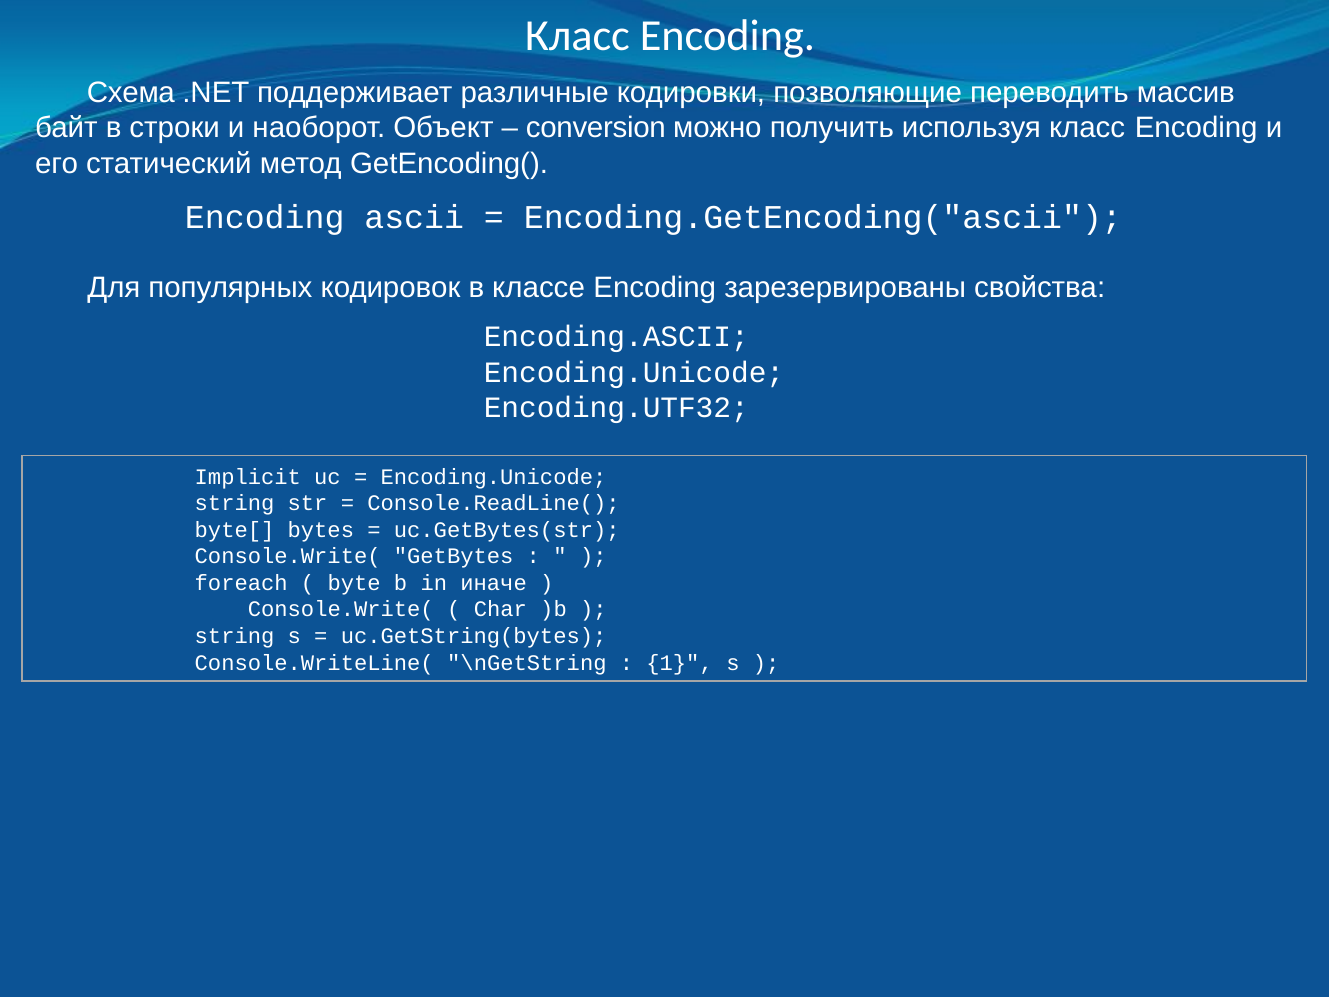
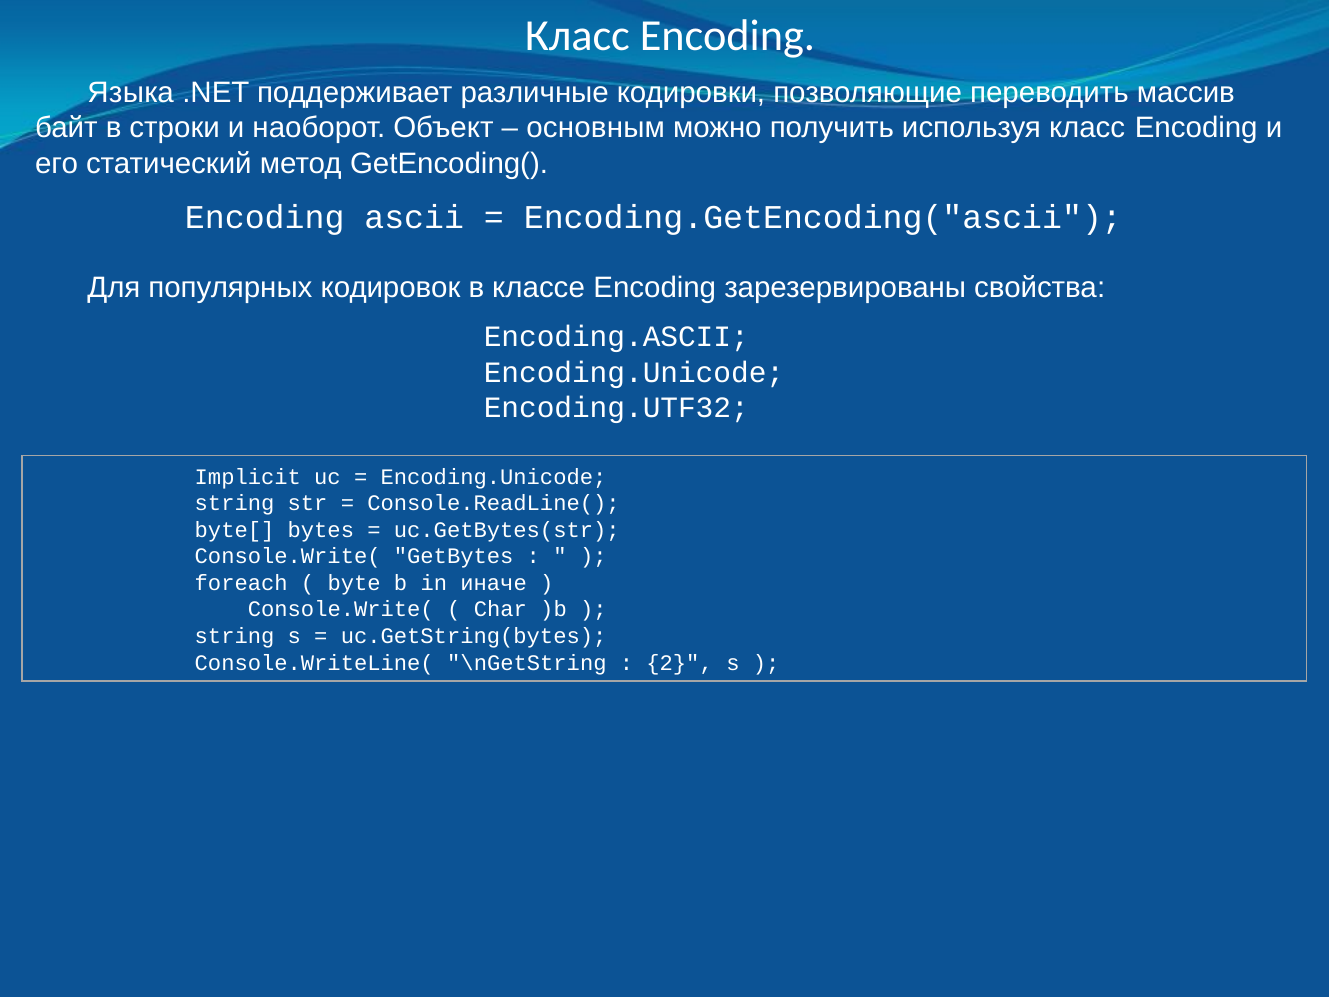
Схема: Схема -> Языка (131, 93)
conversion: conversion -> основным (596, 128)
1: 1 -> 2 (680, 663)
